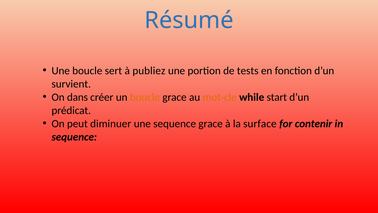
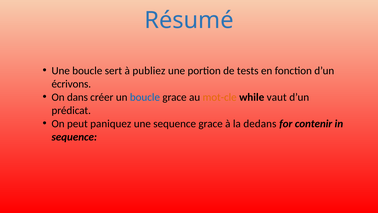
survient: survient -> écrivons (71, 84)
boucle colour: orange -> blue (145, 97)
start: start -> vaut (277, 97)
diminuer: diminuer -> paniquez (111, 123)
surface: surface -> dedans (260, 123)
